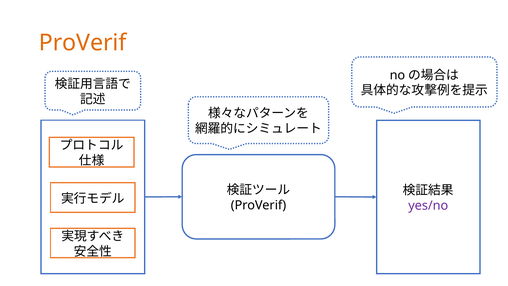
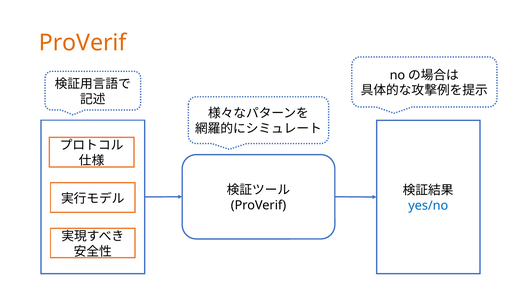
yes/no colour: purple -> blue (428, 205)
